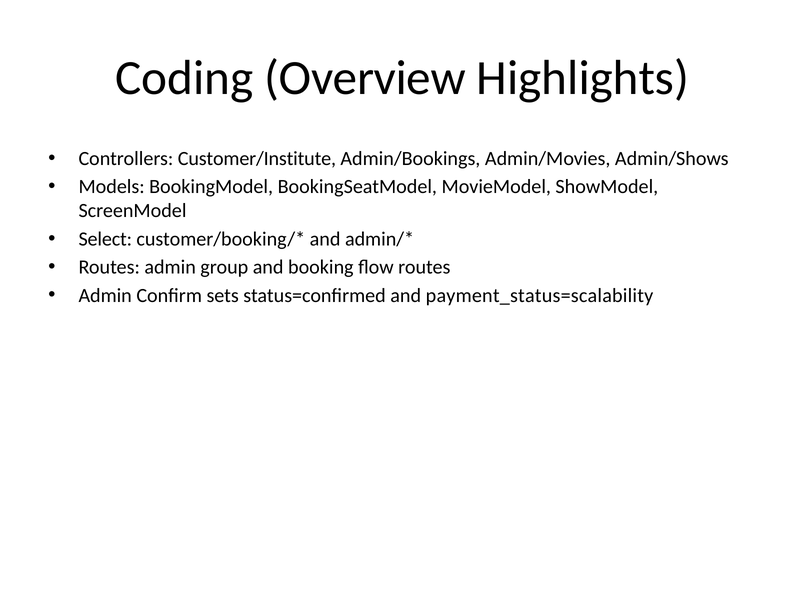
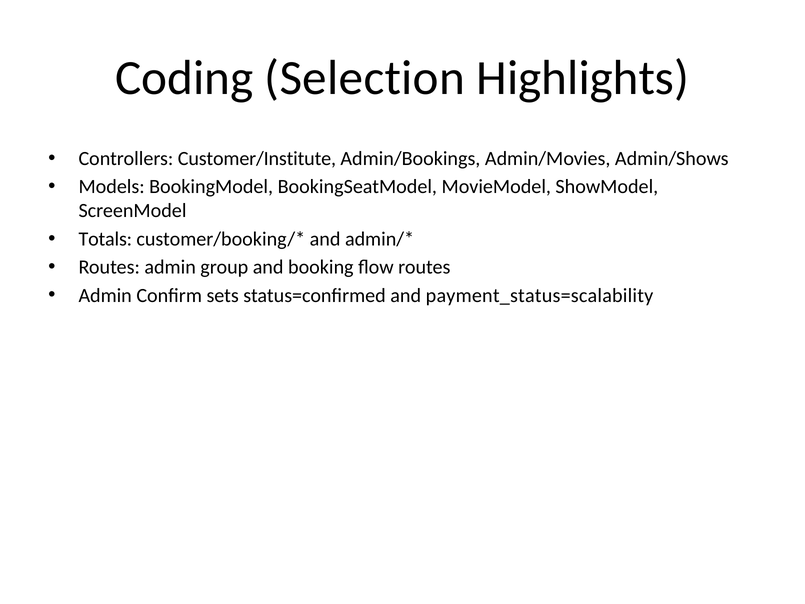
Overview: Overview -> Selection (365, 78)
Select: Select -> Totals (105, 239)
